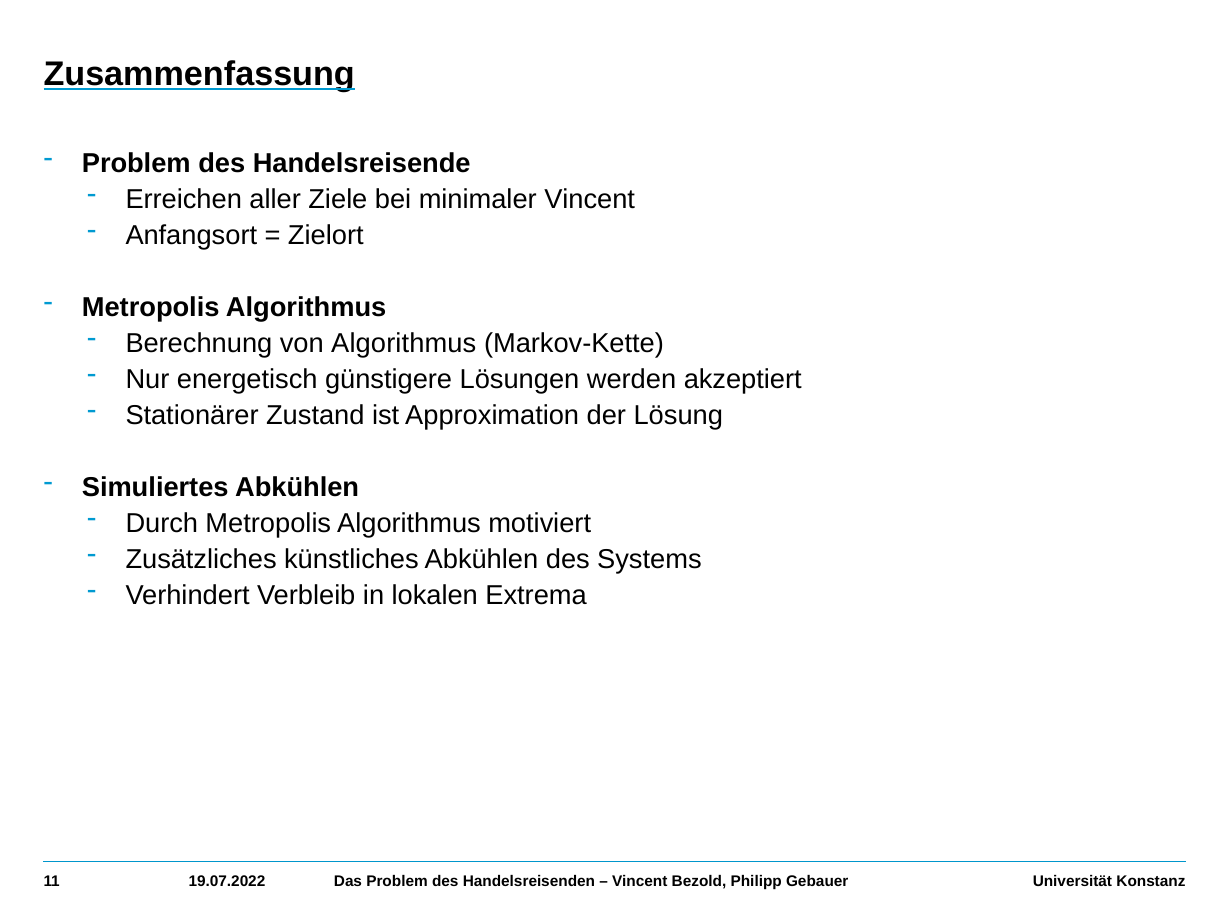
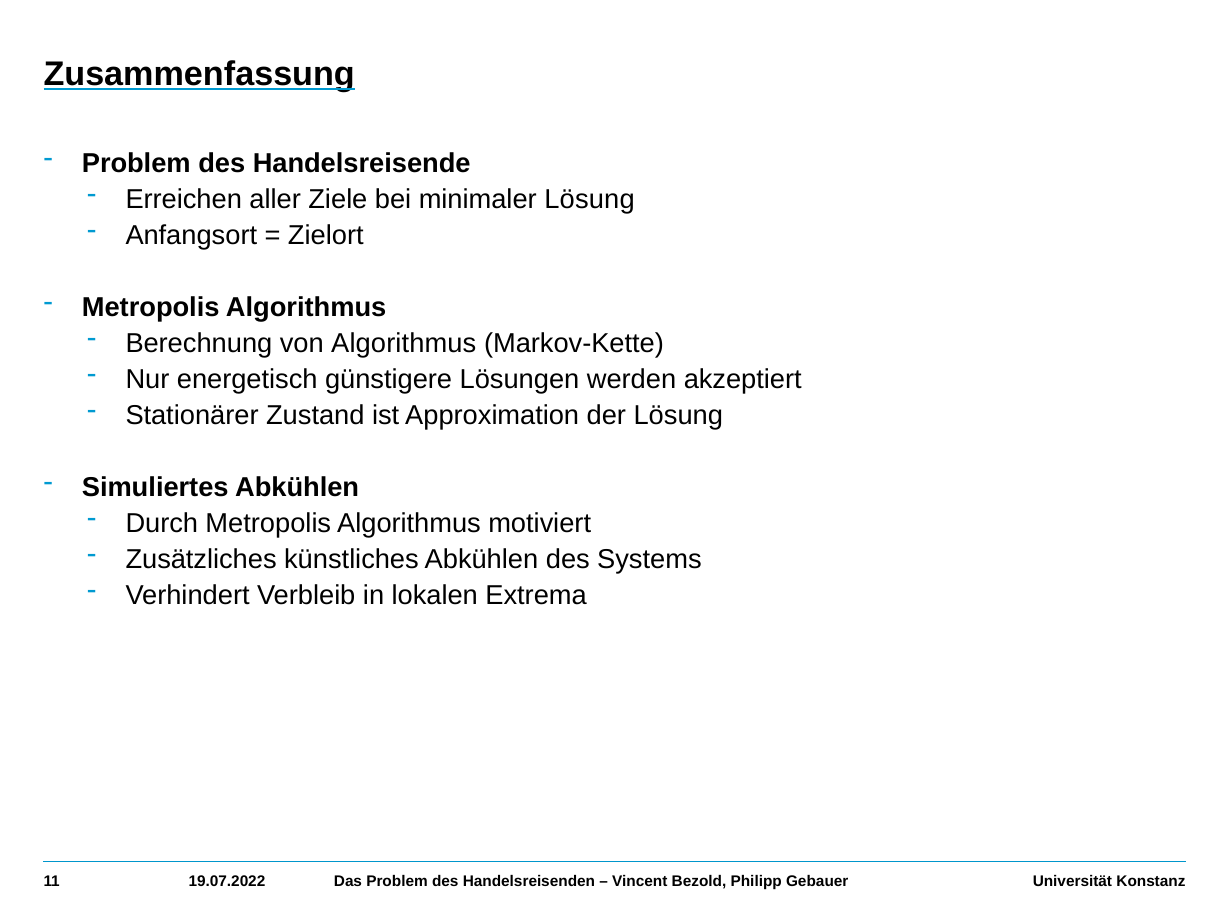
minimaler Vincent: Vincent -> Lösung (590, 199)
